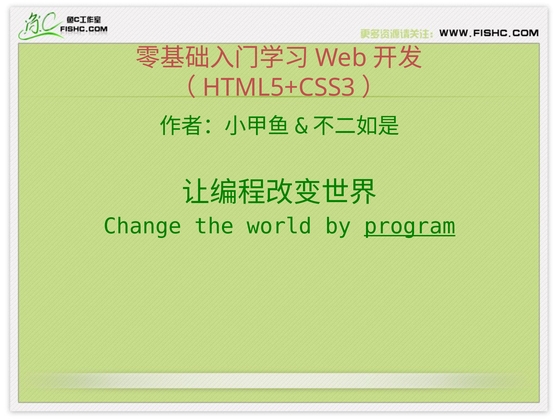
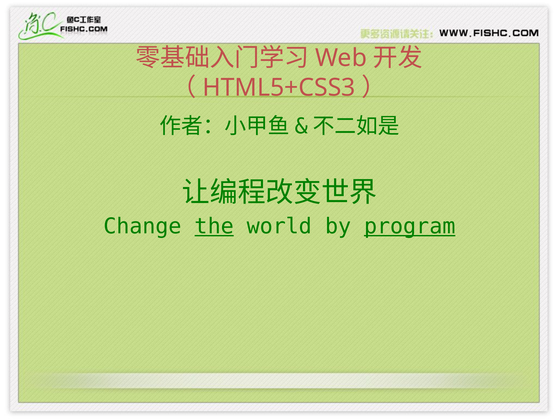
the underline: none -> present (214, 226)
